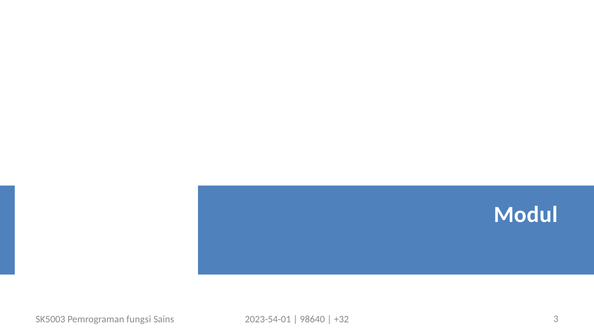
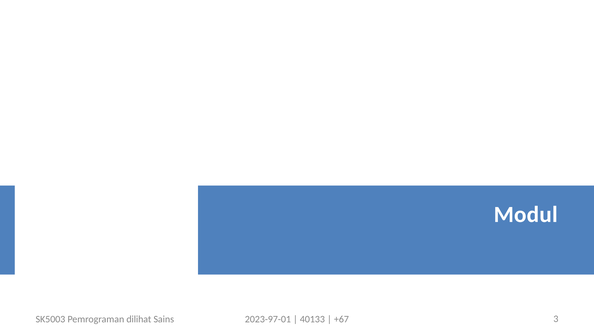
fungsi: fungsi -> dilihat (139, 319)
2023-54-01: 2023-54-01 -> 2023-97-01 (268, 319)
98640: 98640 -> 40133 (312, 319)
+32: +32 -> +67 (341, 319)
